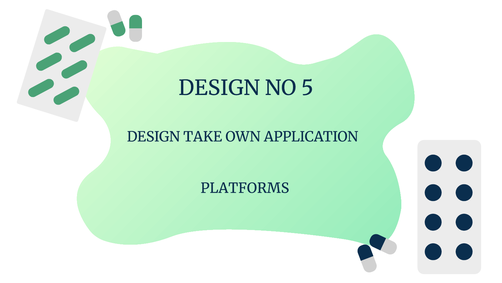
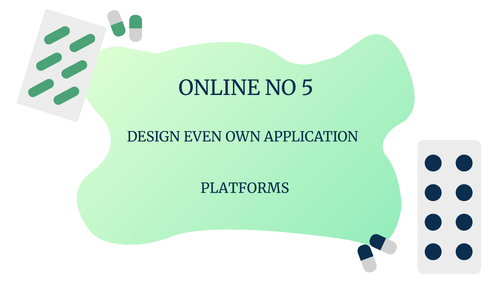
DESIGN: DESIGN -> ONLINE (219, 88)
TAKE: TAKE -> EVEN (203, 137)
